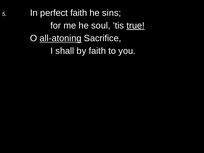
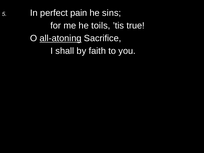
perfect faith: faith -> pain (79, 13)
soul: soul -> toils (101, 26)
true underline: present -> none (136, 26)
